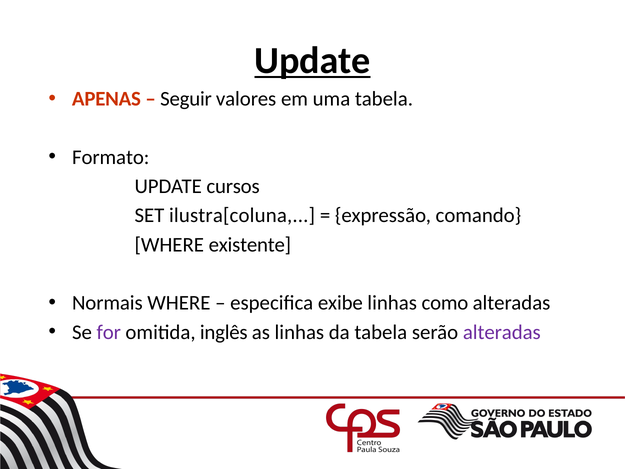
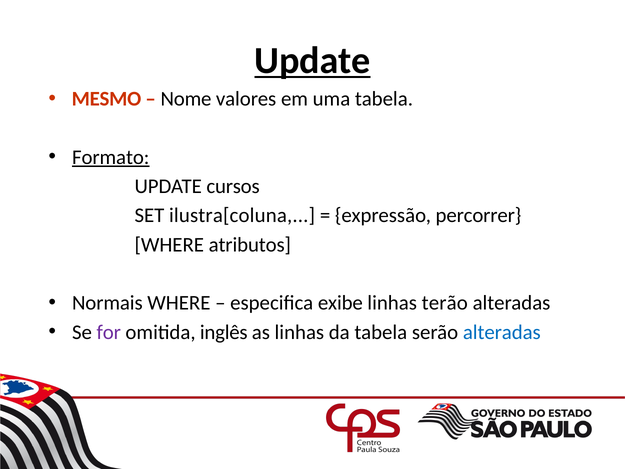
APENAS: APENAS -> MESMO (106, 99)
Seguir: Seguir -> Nome (186, 99)
Formato underline: none -> present (111, 157)
comando: comando -> percorrer (478, 215)
existente: existente -> atributos (250, 245)
como: como -> terão (445, 303)
alteradas colour: purple -> blue (502, 332)
